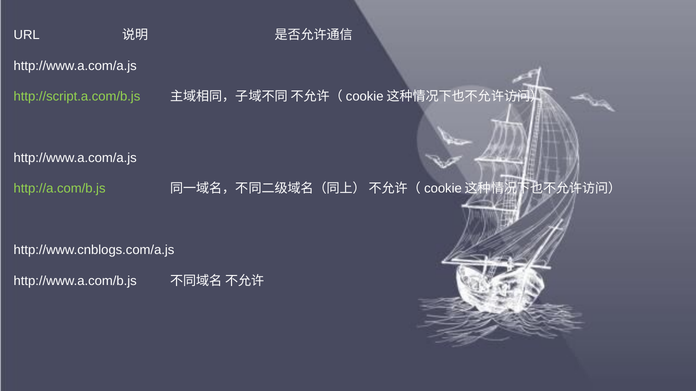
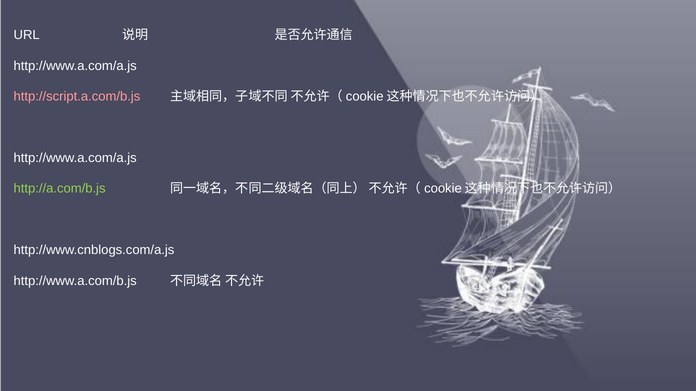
http://script.a.com/b.js colour: light green -> pink (77, 97)
